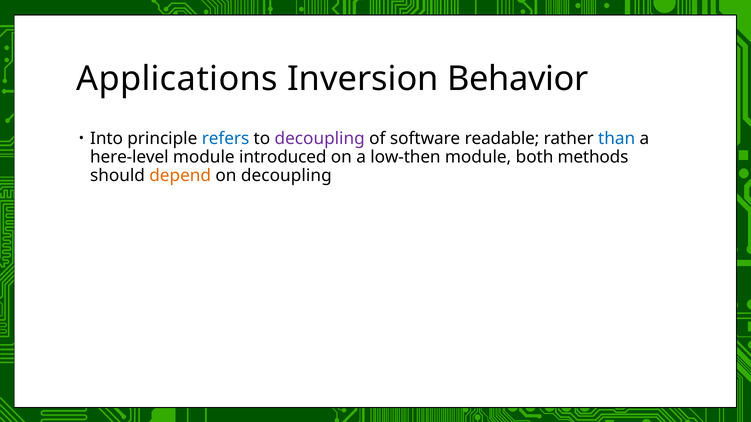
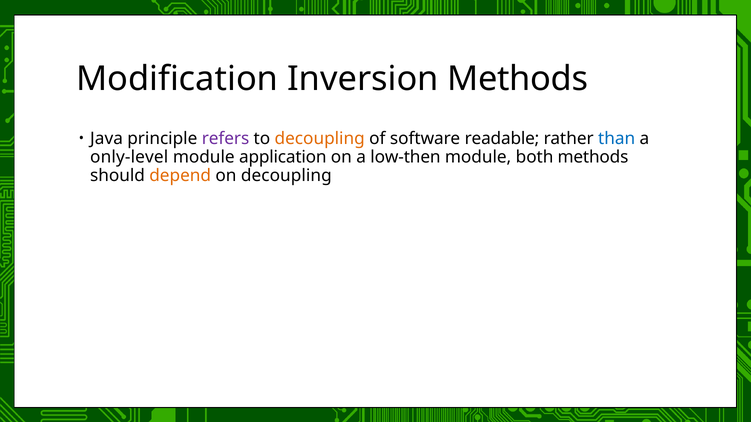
Applications: Applications -> Modification (177, 79)
Inversion Behavior: Behavior -> Methods (518, 79)
Into: Into -> Java (107, 139)
refers colour: blue -> purple (226, 139)
decoupling colour: purple -> orange (320, 139)
here-level: here-level -> only-level (129, 157)
introduced: introduced -> application (283, 157)
